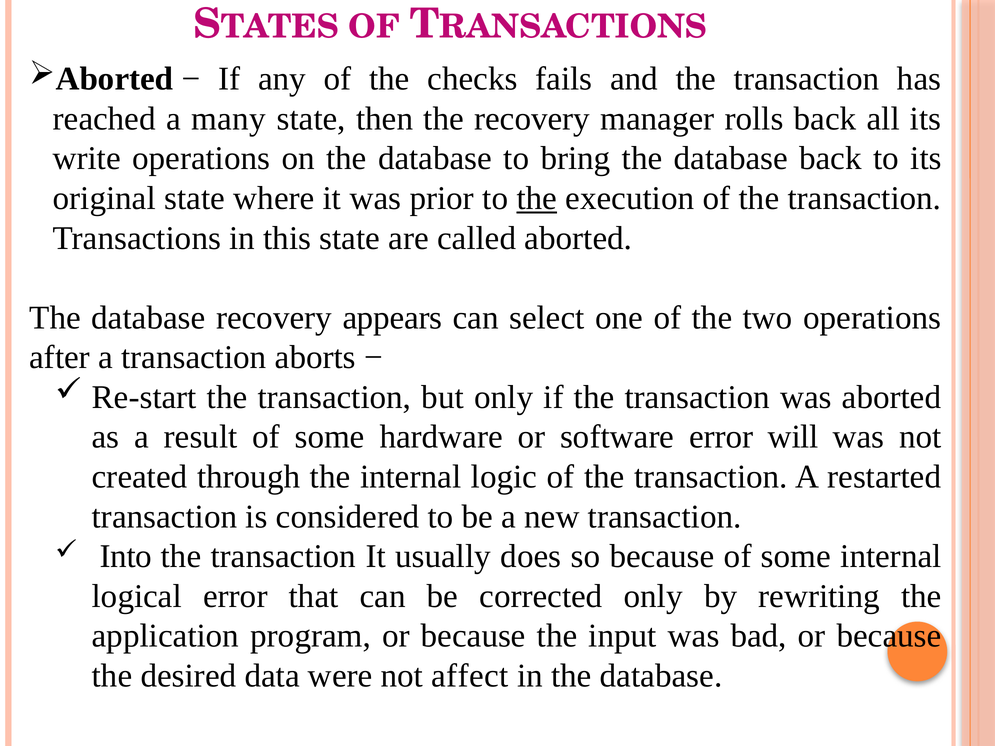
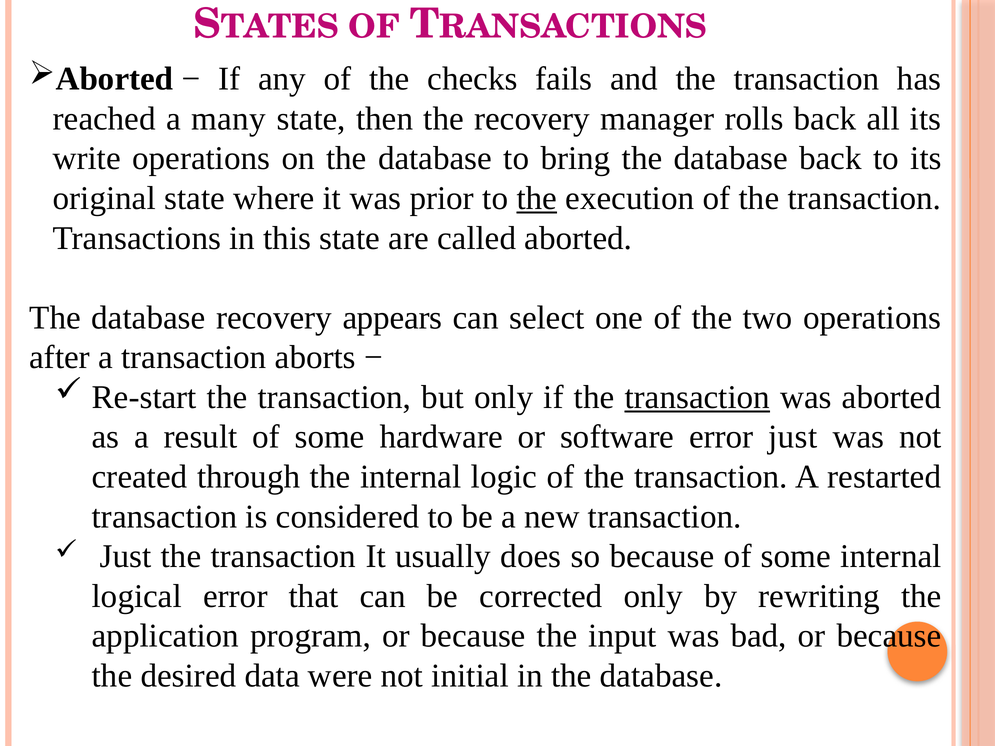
transaction underline: none -> present (697, 397)
error will: will -> just (793, 437)
Into: Into -> Just (126, 557)
affect: affect -> initial (470, 676)
